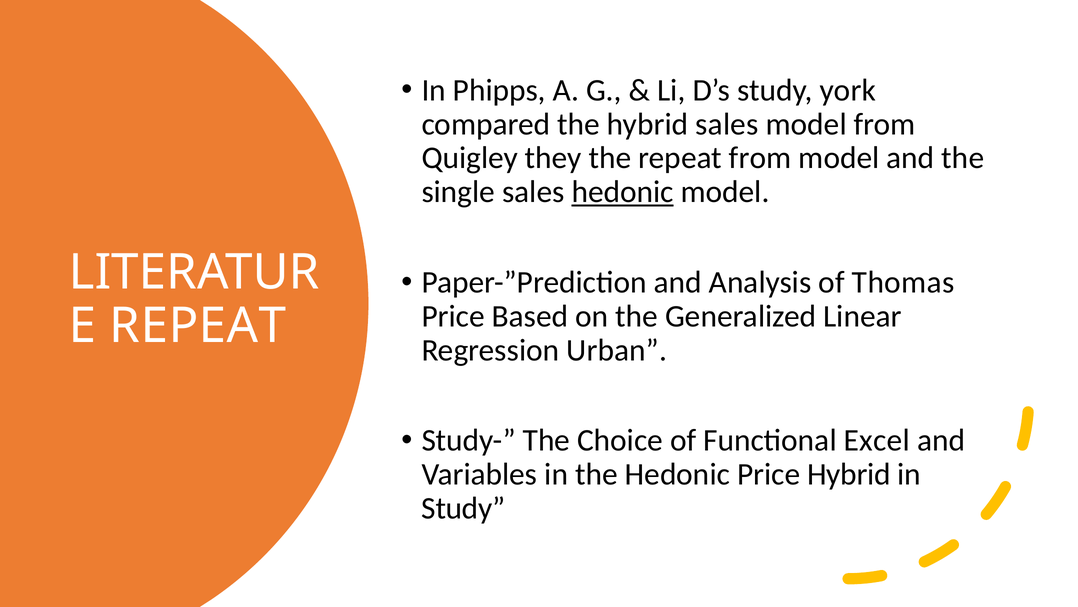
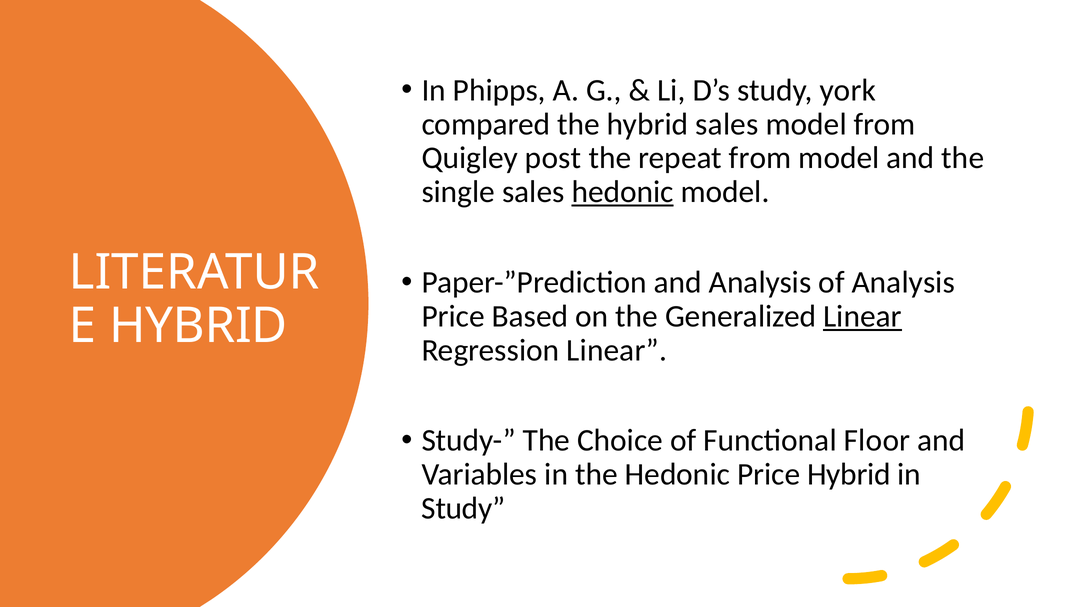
they: they -> post (553, 158)
of Thomas: Thomas -> Analysis (903, 282)
Linear underline: none -> present (863, 316)
REPEAT: REPEAT -> HYBRID (198, 326)
Regression Urban: Urban -> Linear (617, 350)
Excel: Excel -> Floor (877, 440)
